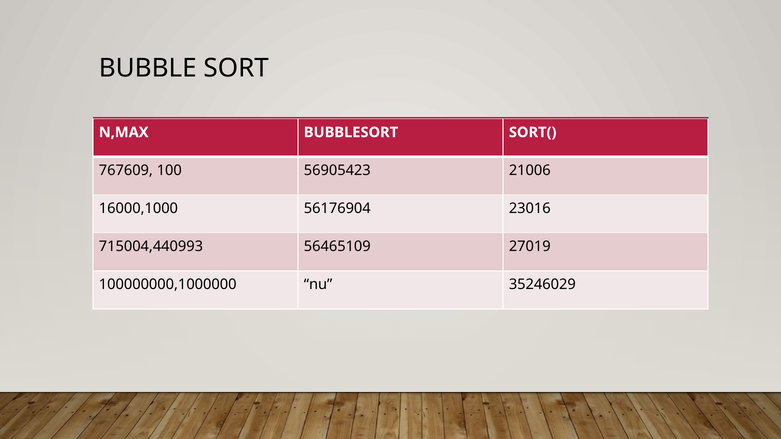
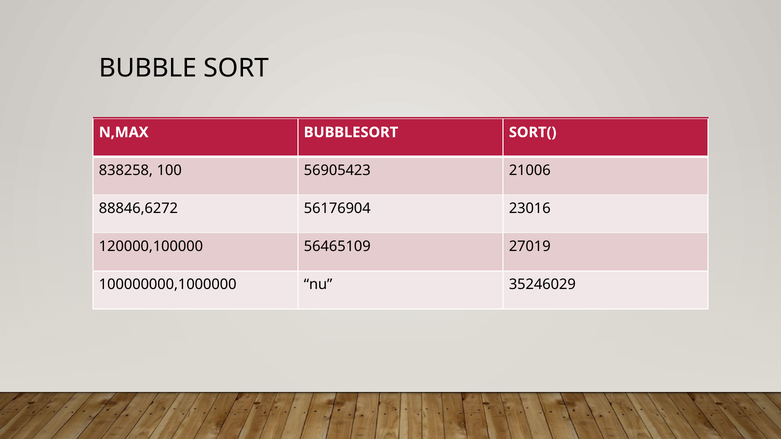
767609: 767609 -> 838258 (126, 171)
16000,1000: 16000,1000 -> 88846,6272 (138, 209)
715004,440993: 715004,440993 -> 120000,100000 (151, 247)
